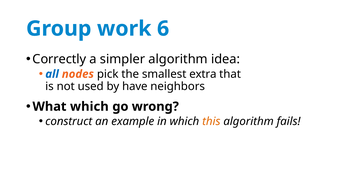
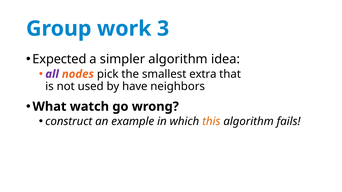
6: 6 -> 3 (163, 29)
Correctly: Correctly -> Expected (59, 59)
all colour: blue -> purple (52, 74)
What which: which -> watch (89, 107)
